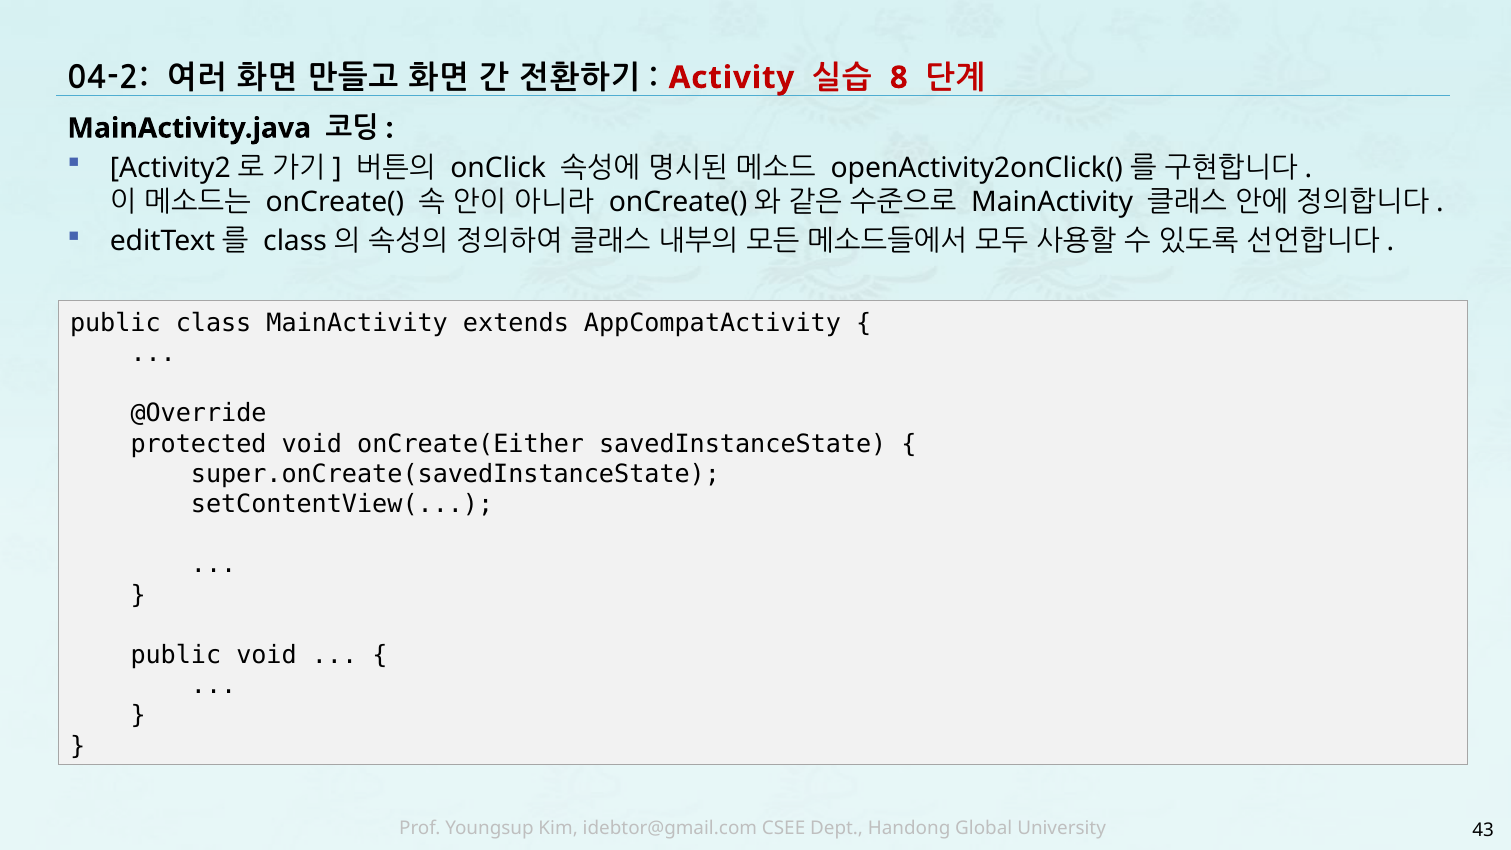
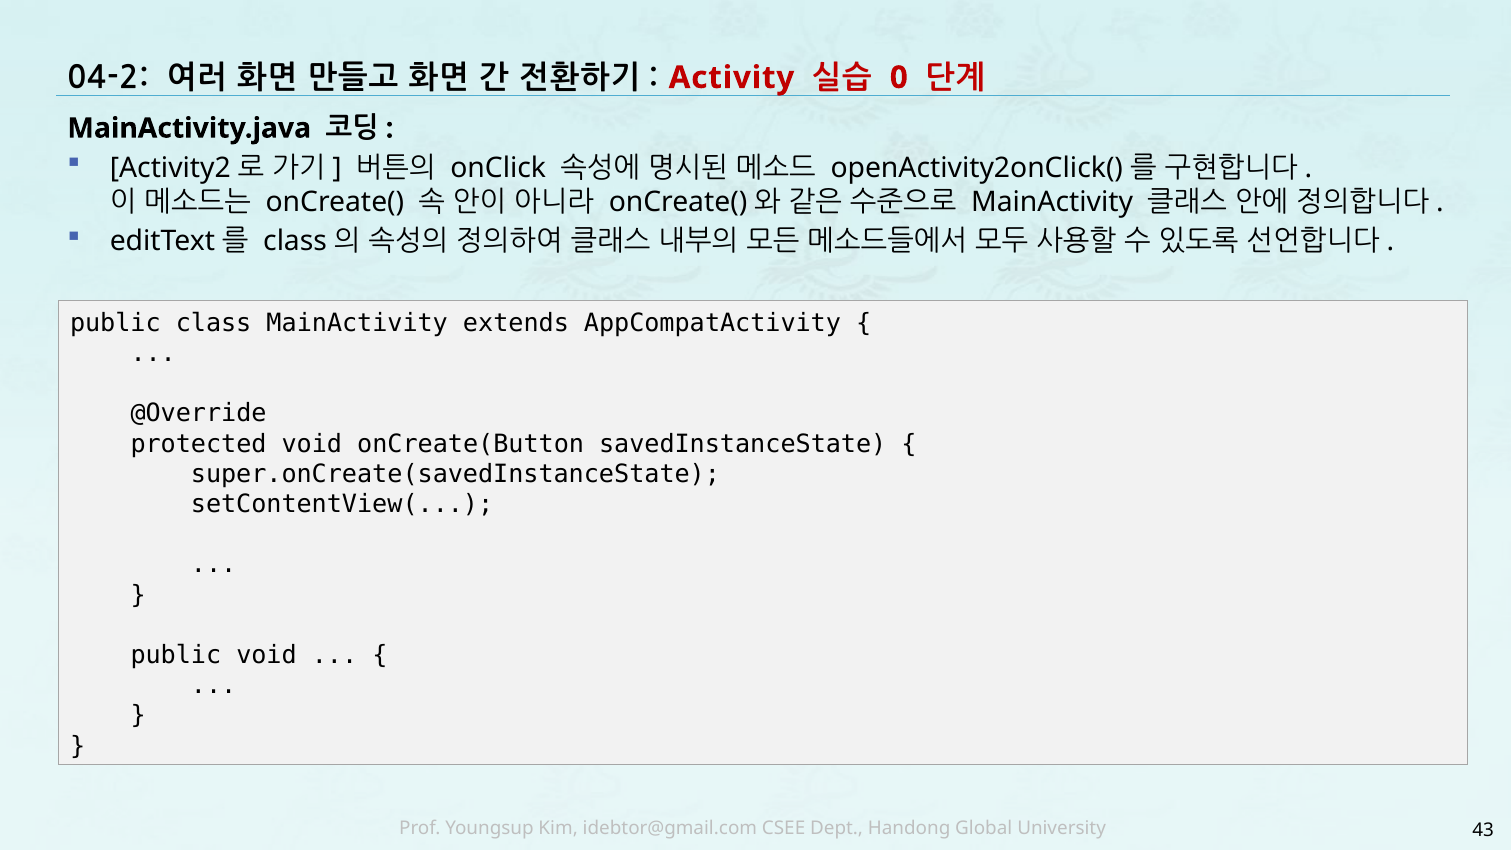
8: 8 -> 0 (899, 78)
onCreate(Either: onCreate(Either -> onCreate(Button (471, 444)
